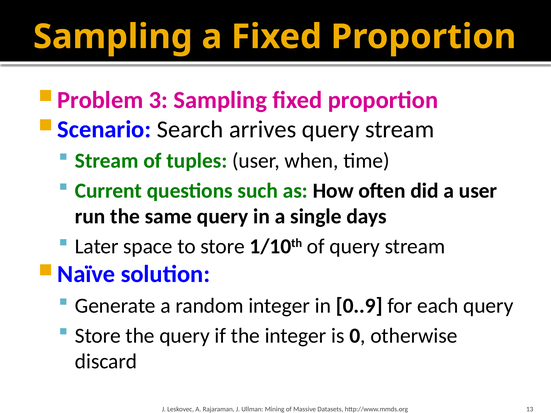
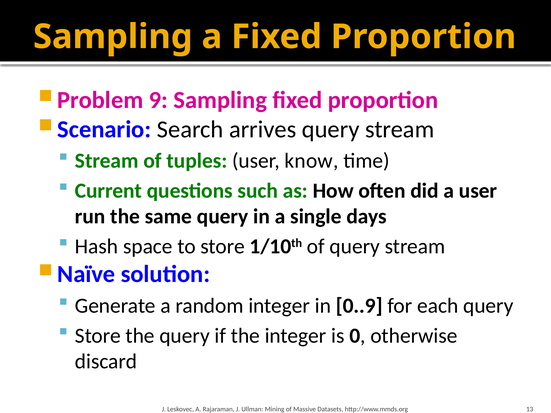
3: 3 -> 9 (158, 100)
when: when -> know (312, 161)
Later: Later -> Hash (97, 247)
